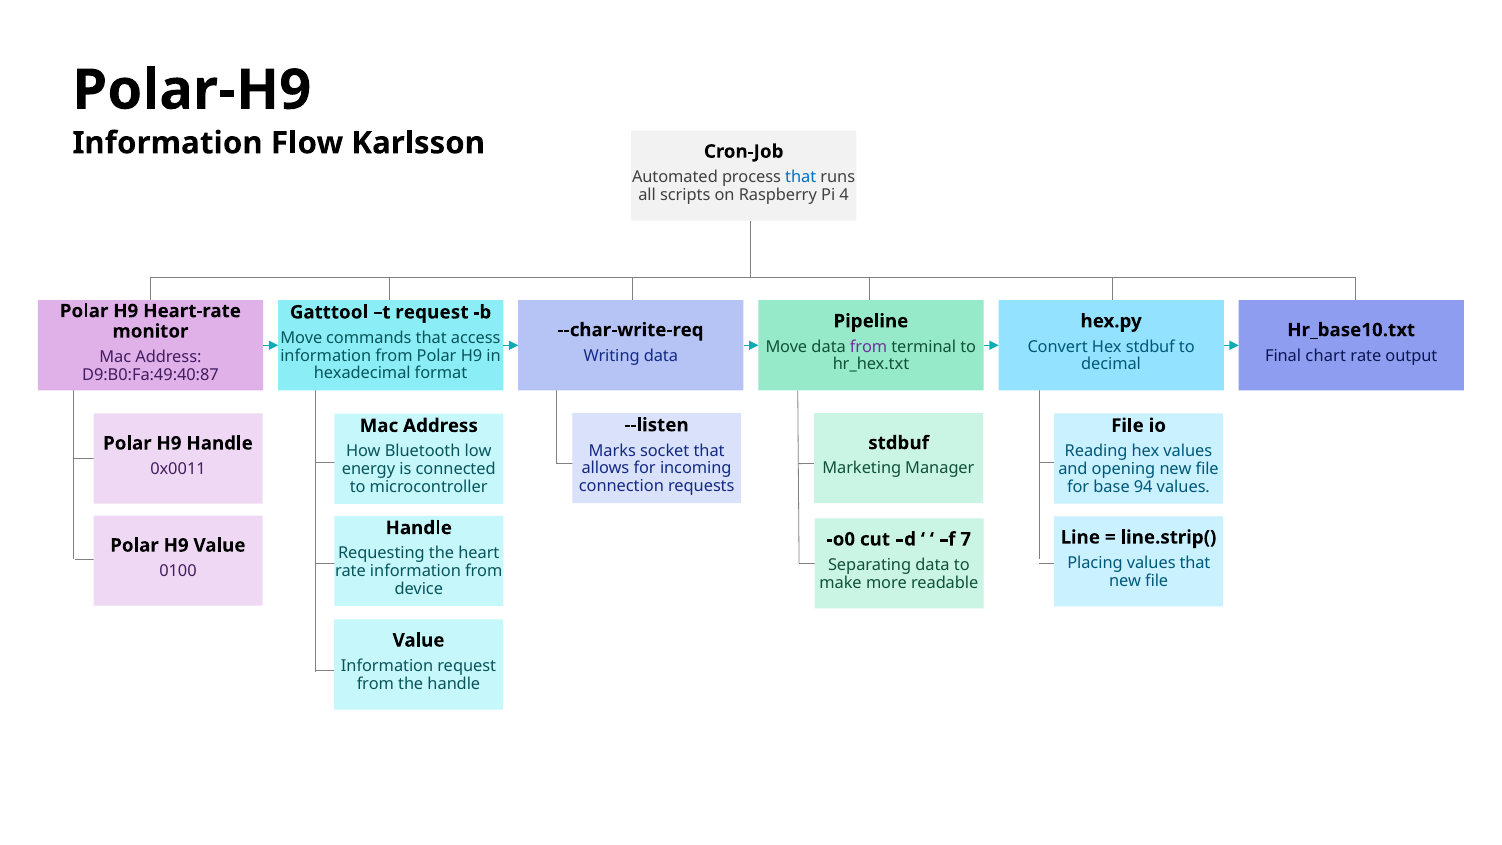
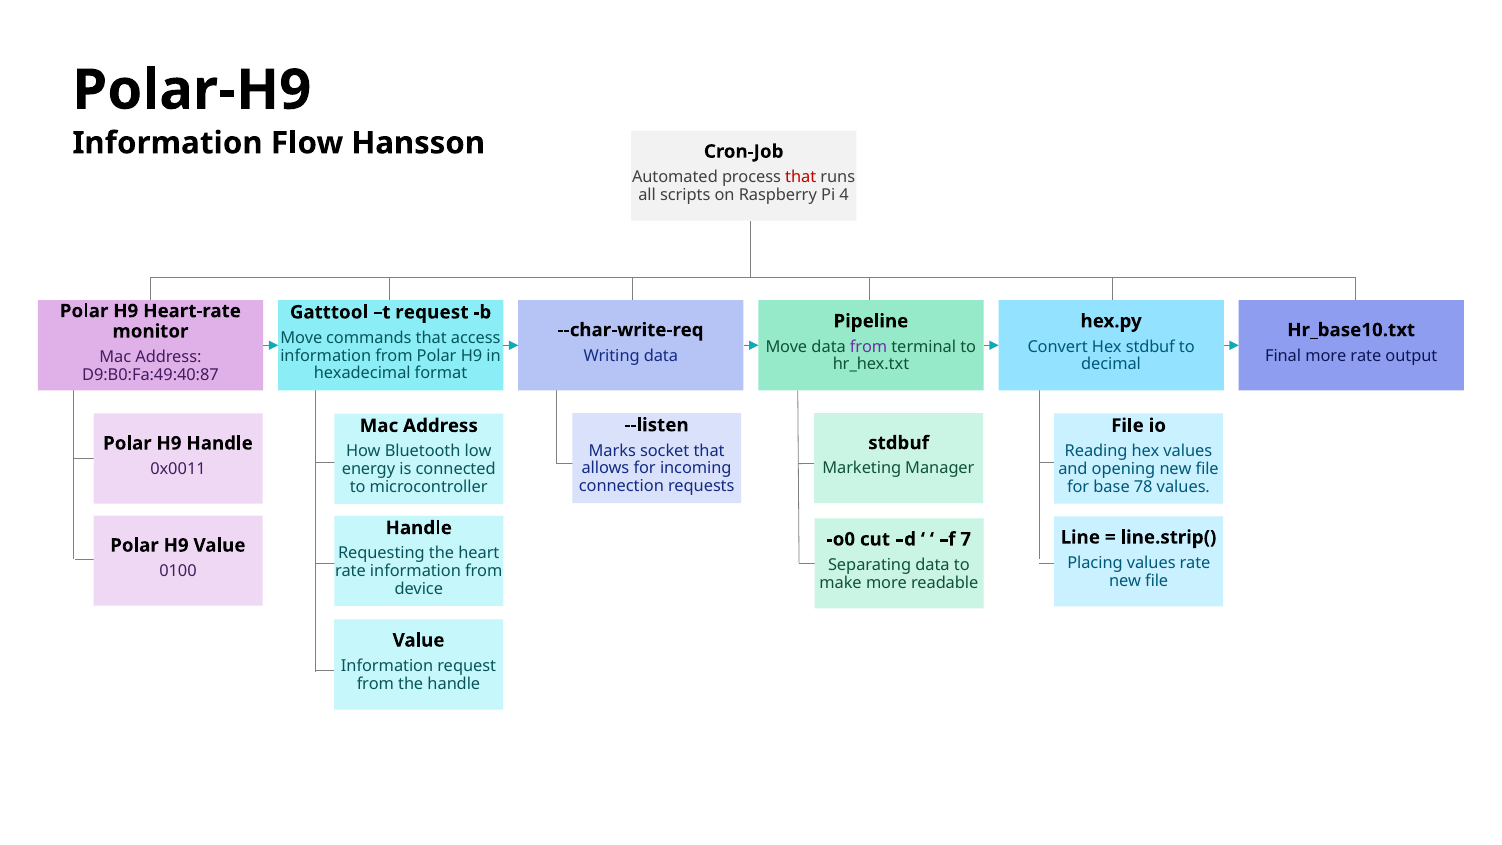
Karlsson: Karlsson -> Hansson (418, 143)
that colour: blue -> red (801, 177)
Final chart: chart -> more (1326, 356)
94: 94 -> 78 (1143, 487)
values that: that -> rate (1195, 563)
